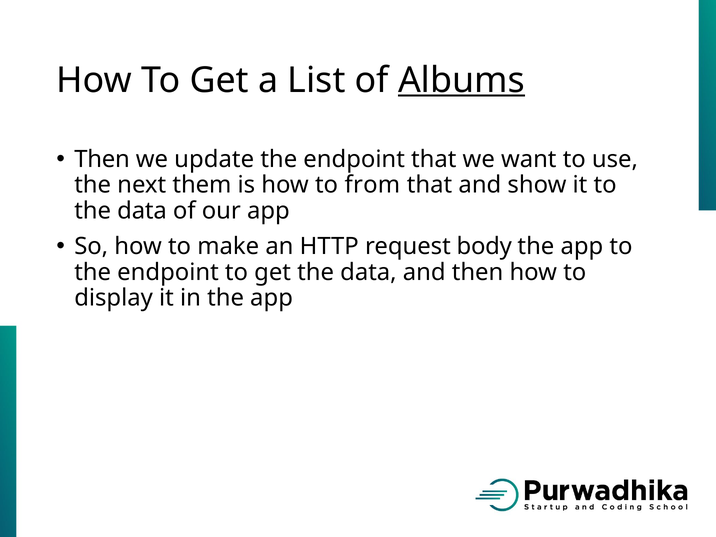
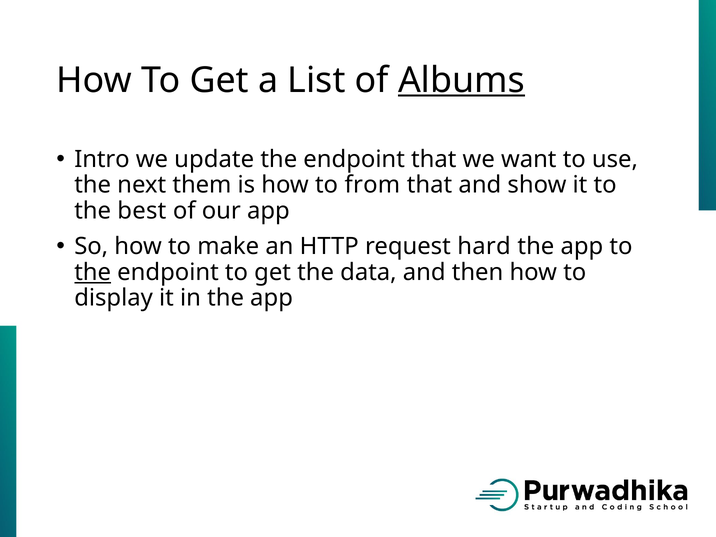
Then: Then -> Intro (102, 159)
data: data -> best (142, 211)
body: body -> hard (484, 247)
the underline: none -> present (93, 272)
